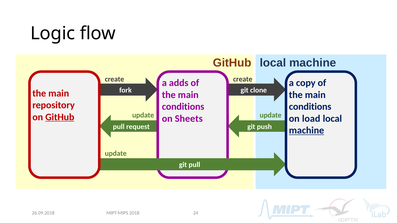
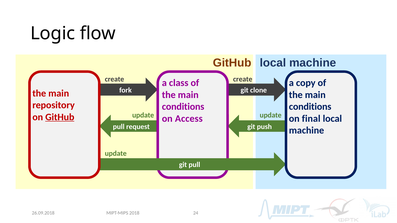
adds: adds -> class (179, 83)
Sheets: Sheets -> Access (189, 119)
load: load -> final (311, 119)
machine underline: present -> none (307, 131)
